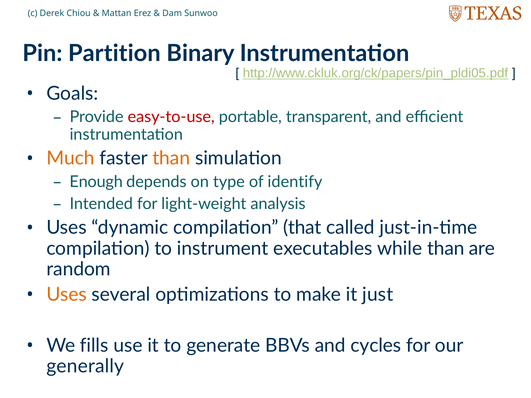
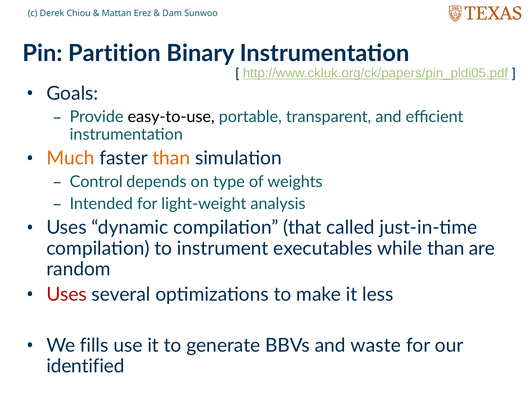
easy-to-use colour: red -> black (171, 117)
Enough: Enough -> Control (96, 182)
identify: identify -> weights (295, 182)
Uses colour: orange -> red (67, 295)
just: just -> less (378, 295)
cycles: cycles -> waste (376, 346)
generally: generally -> identified (85, 366)
